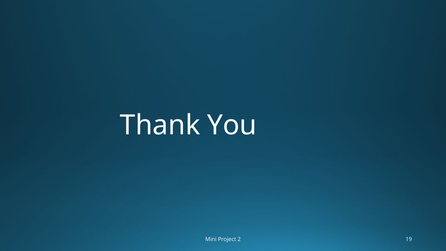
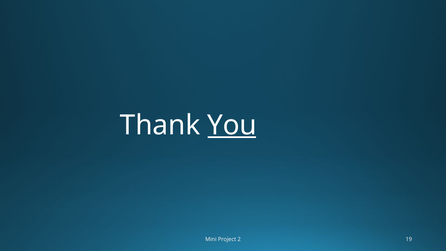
You underline: none -> present (232, 125)
